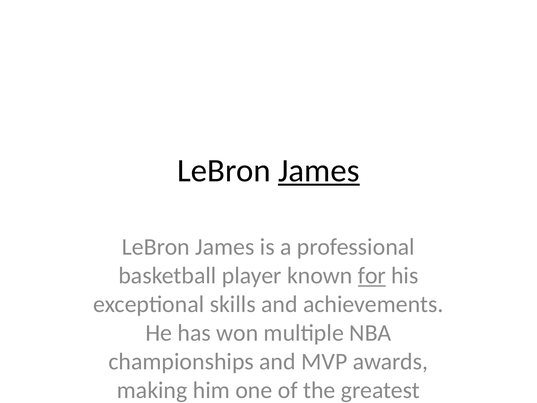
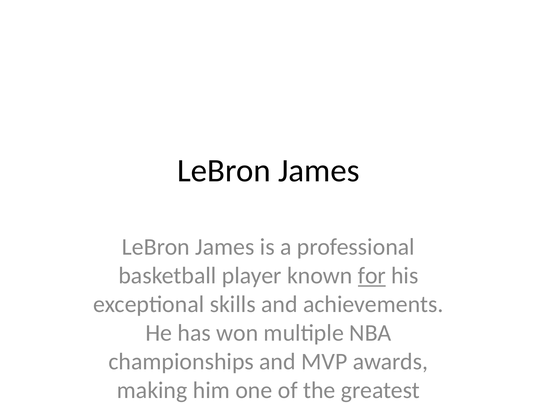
James underline: present -> none (319, 171)
